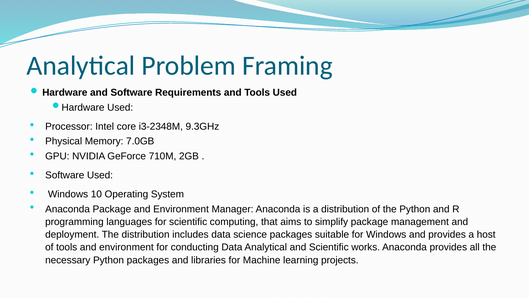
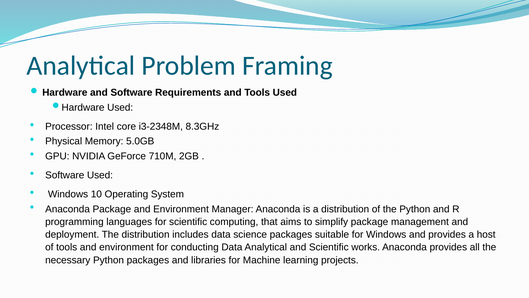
9.3GHz: 9.3GHz -> 8.3GHz (202, 126)
7.0GB: 7.0GB -> 5.0GB (140, 141)
